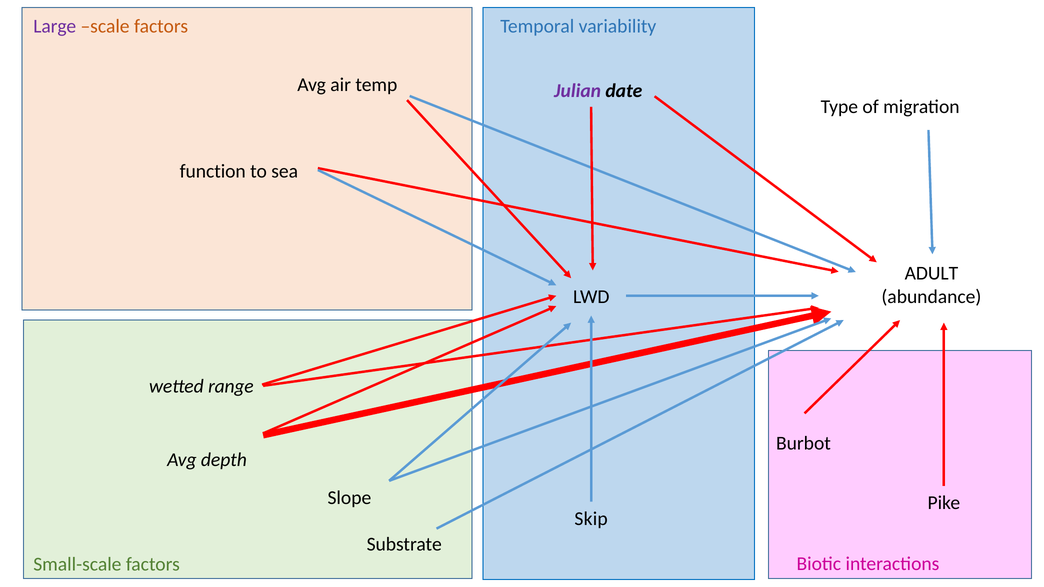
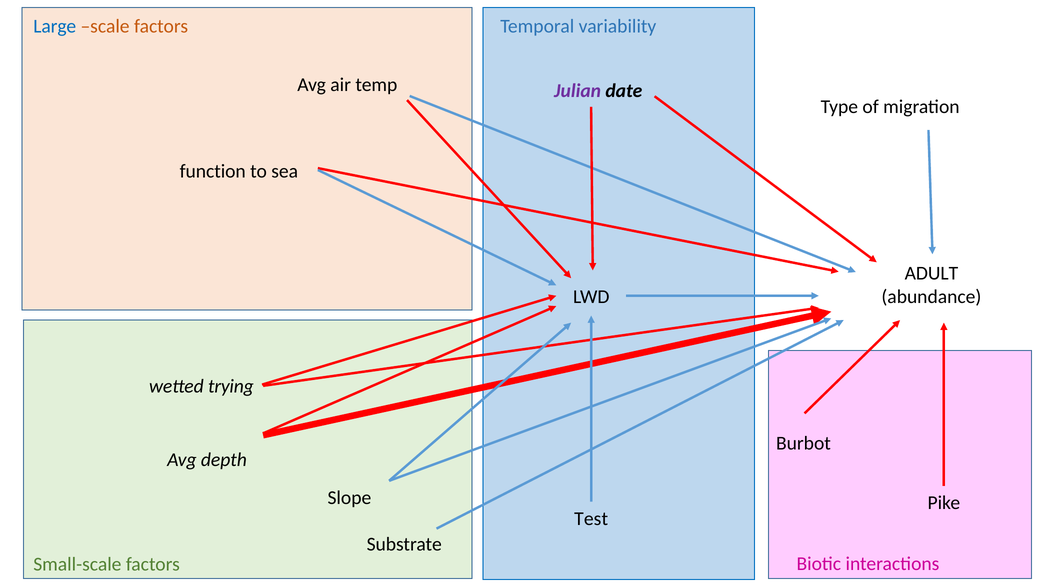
Large colour: purple -> blue (55, 26)
range: range -> trying (231, 387)
Skip: Skip -> Test (591, 519)
